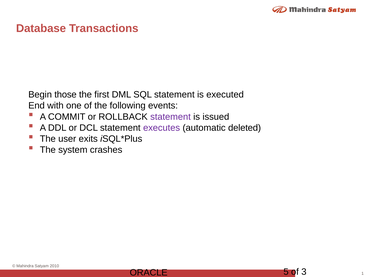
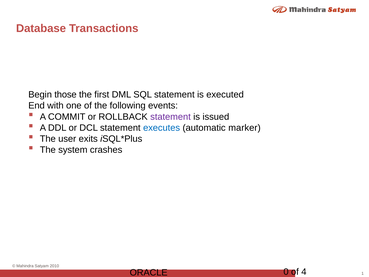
executes colour: purple -> blue (162, 128)
deleted: deleted -> marker (244, 128)
5: 5 -> 0 (286, 272)
3: 3 -> 4 (304, 272)
